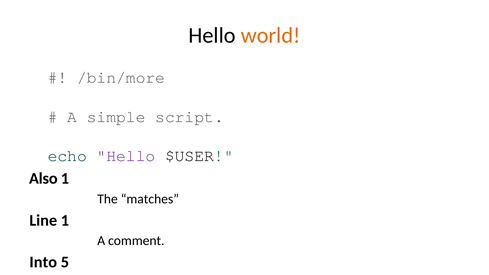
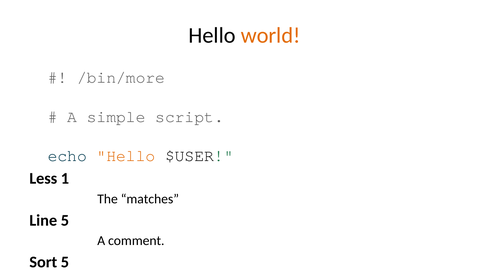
Hello colour: purple -> orange (126, 156)
Also: Also -> Less (43, 179)
Line 1: 1 -> 5 (65, 220)
Into: Into -> Sort (43, 262)
